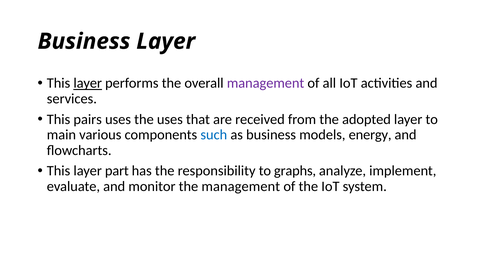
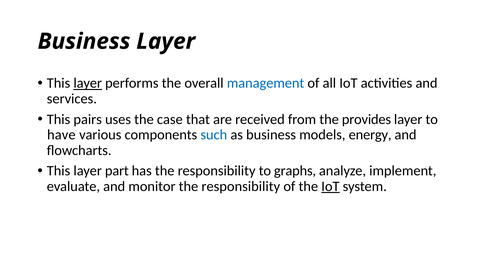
management colour: purple -> blue (266, 83)
the uses: uses -> case (170, 119)
adopted: adopted -> provides (366, 119)
main: main -> have (61, 135)
monitor the management: management -> responsibility (241, 187)
IoT underline: none -> present (330, 187)
